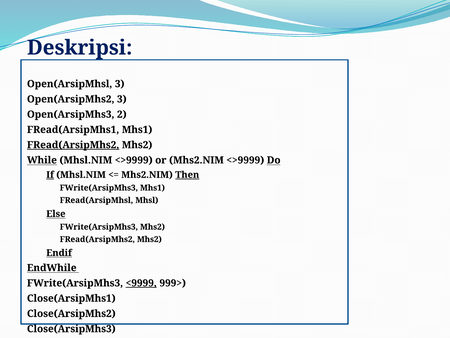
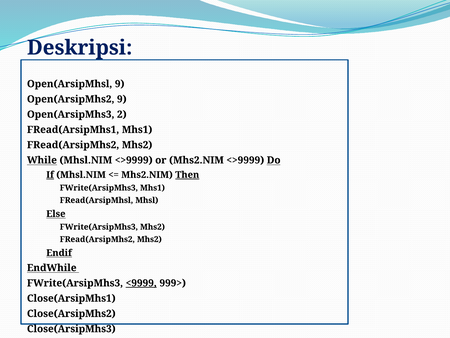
Open(ArsipMhsl 3: 3 -> 9 (120, 84)
Open(ArsipMhs2 3: 3 -> 9 (122, 99)
FRead(ArsipMhs2 underline: present -> none (73, 145)
